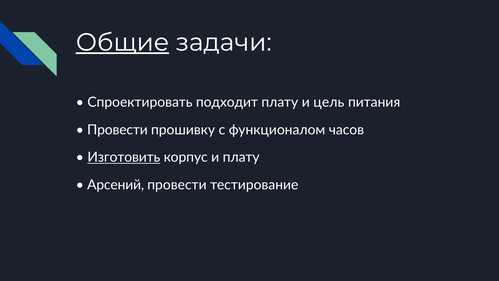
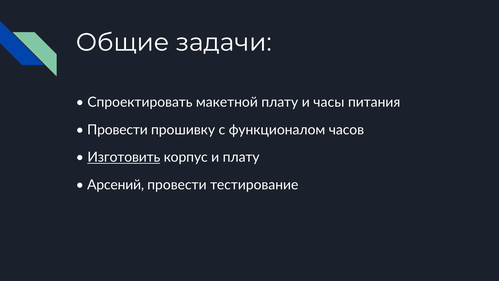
Общие underline: present -> none (122, 42)
подходит: подходит -> макетной (227, 102)
цель: цель -> часы (329, 102)
